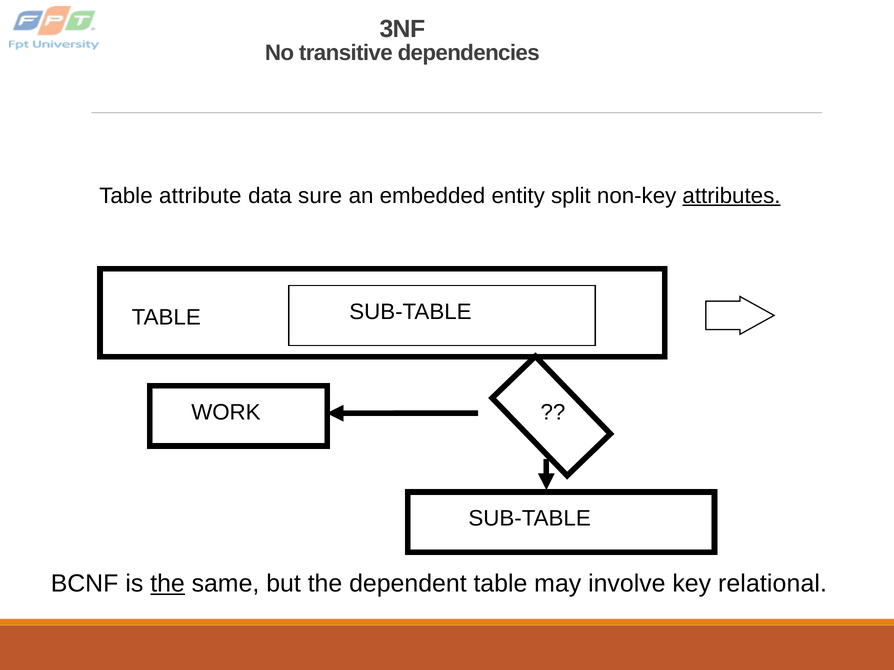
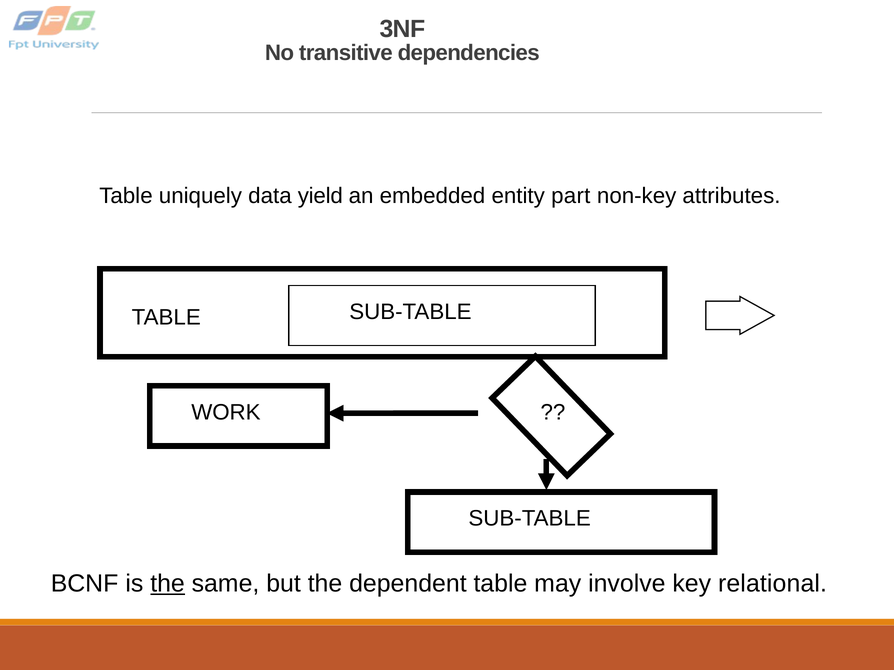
attribute: attribute -> uniquely (200, 196)
sure: sure -> yield (320, 196)
split: split -> part (571, 196)
attributes underline: present -> none (731, 196)
